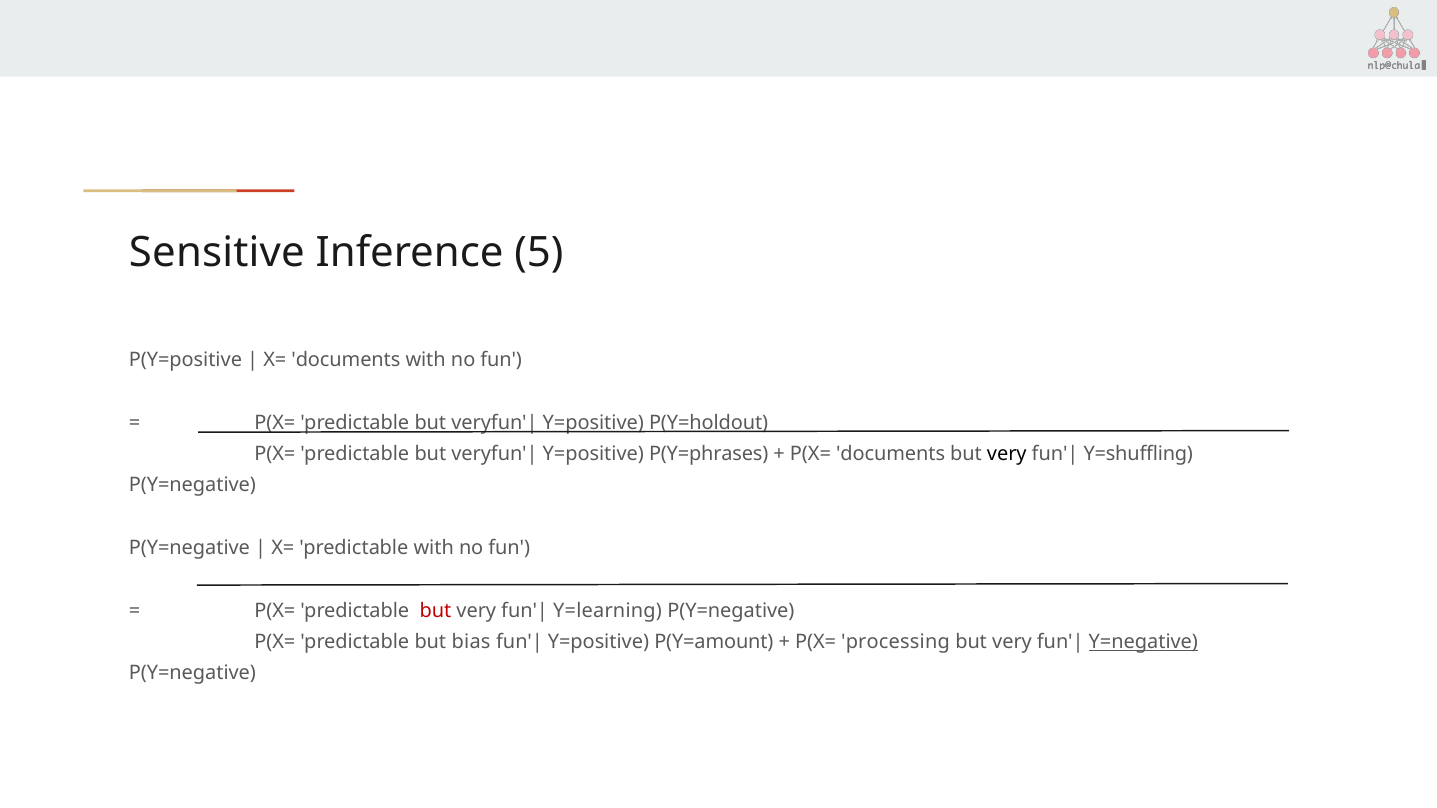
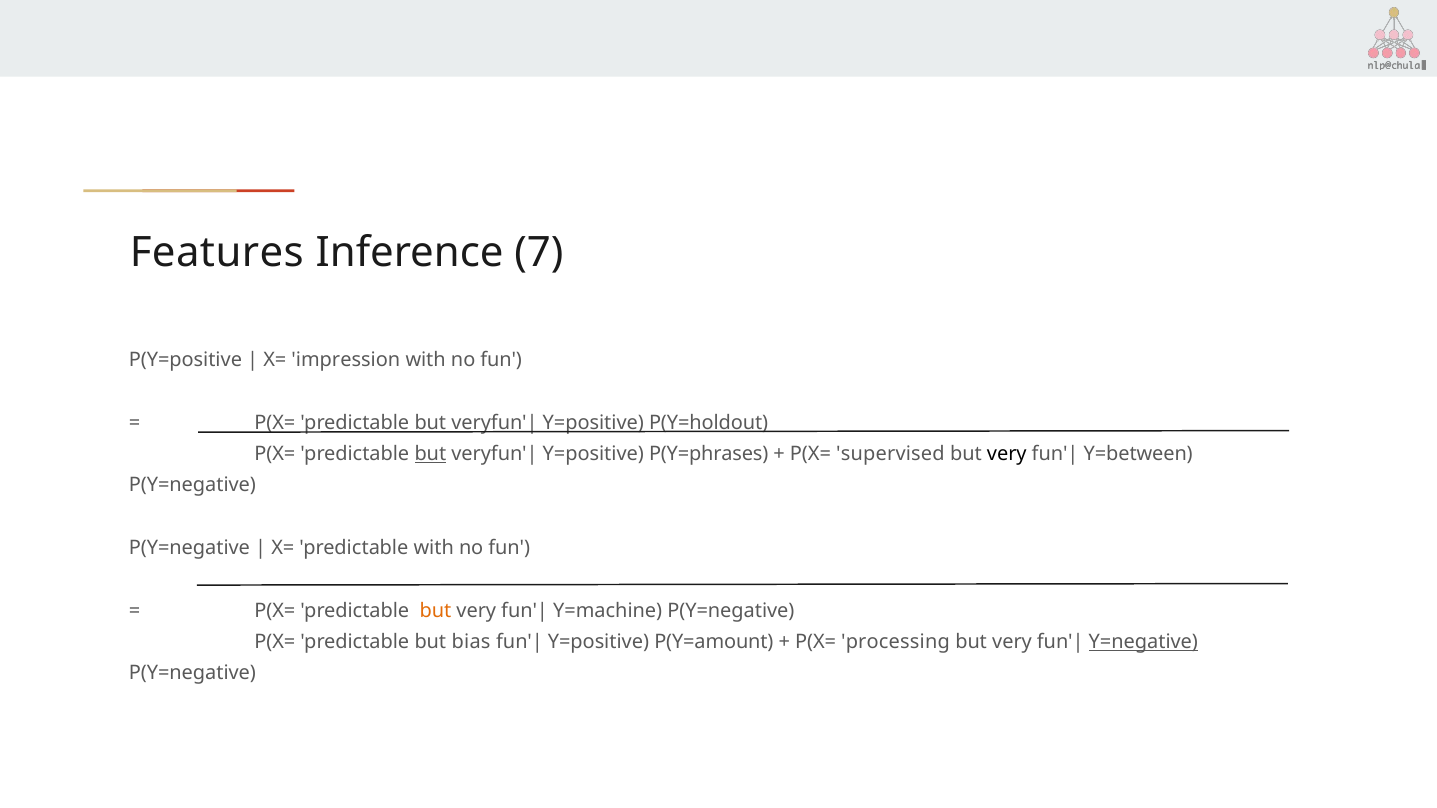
Sensitive: Sensitive -> Features (217, 253)
5: 5 -> 7 (539, 253)
X= documents: documents -> impression (346, 360)
but underline: none -> present (430, 454)
P(X= documents: documents -> supervised (890, 454)
Y=shuffling: Y=shuffling -> Y=between (1138, 454)
but colour: red -> orange (435, 611)
Y=learning: Y=learning -> Y=machine (608, 611)
